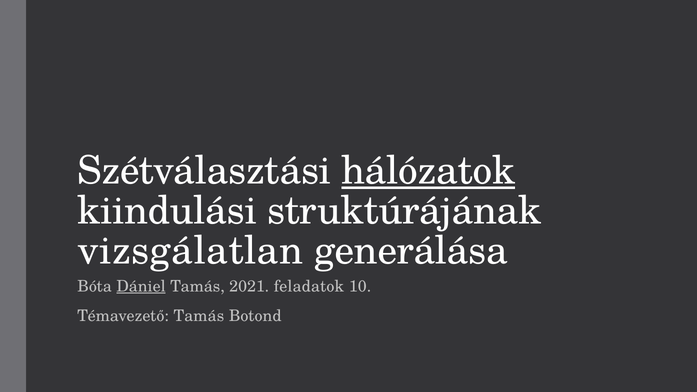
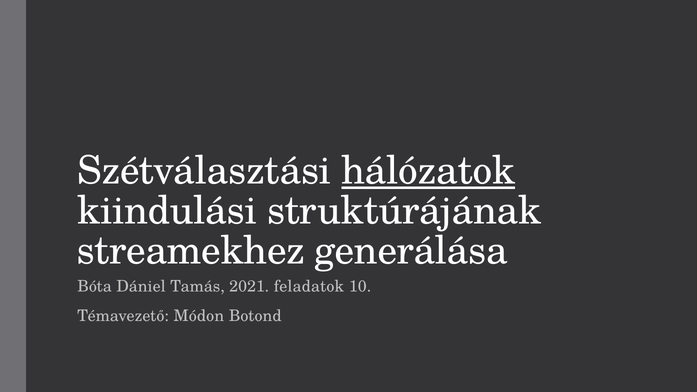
vizsgálatlan: vizsgálatlan -> streamekhez (191, 251)
Dániel underline: present -> none (141, 286)
Témavezető Tamás: Tamás -> Módon (199, 316)
